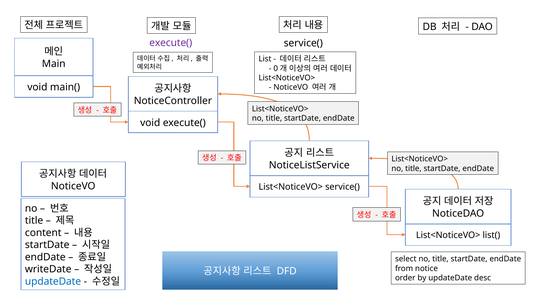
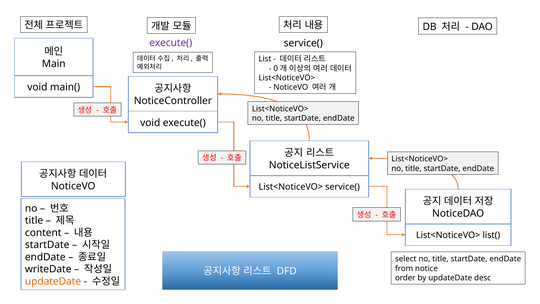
updateDate colour: blue -> orange (53, 281)
